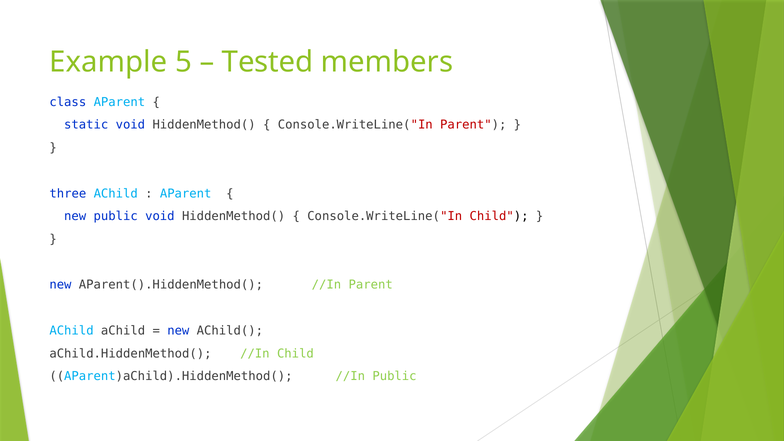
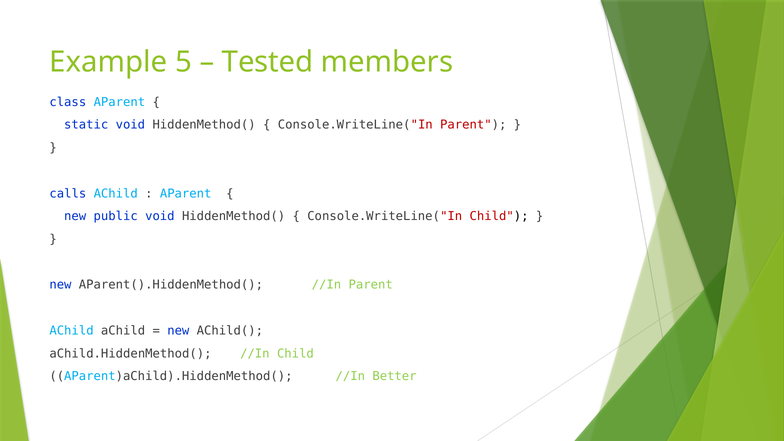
three: three -> calls (68, 193)
//In Public: Public -> Better (395, 376)
